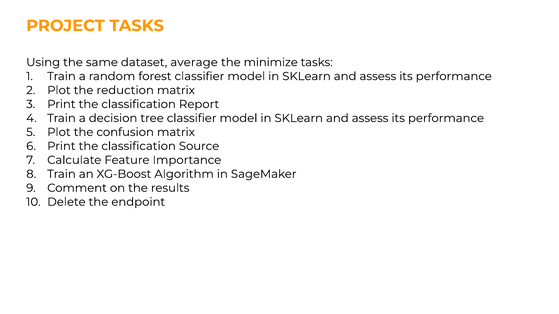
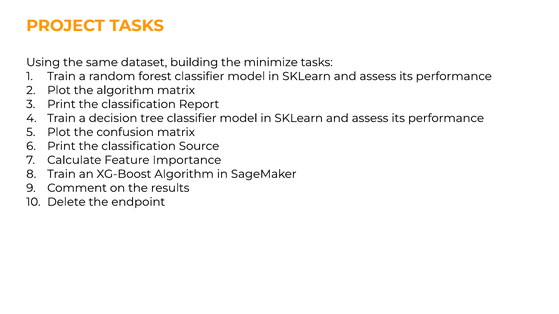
average: average -> building (194, 62)
the reduction: reduction -> algorithm (125, 90)
